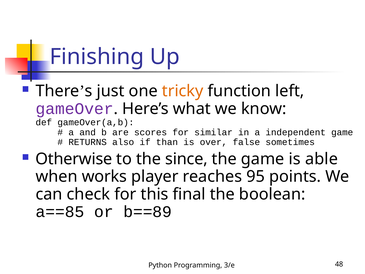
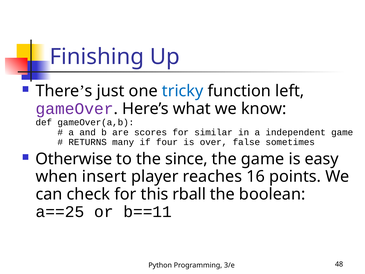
tricky colour: orange -> blue (183, 91)
also: also -> many (123, 142)
than: than -> four (167, 142)
able: able -> easy (322, 159)
works: works -> insert (104, 176)
95: 95 -> 16 (256, 176)
final: final -> rball (189, 194)
a==85: a==85 -> a==25 (60, 212)
b==89: b==89 -> b==11 (148, 212)
